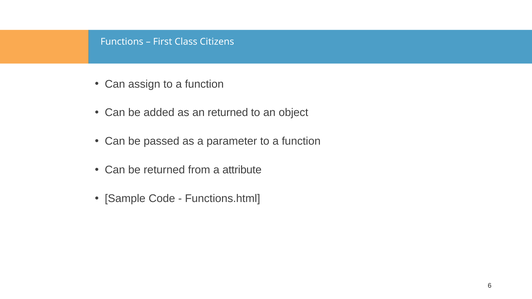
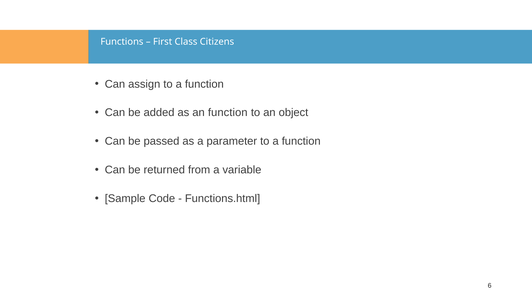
an returned: returned -> function (228, 113)
attribute: attribute -> variable (242, 170)
